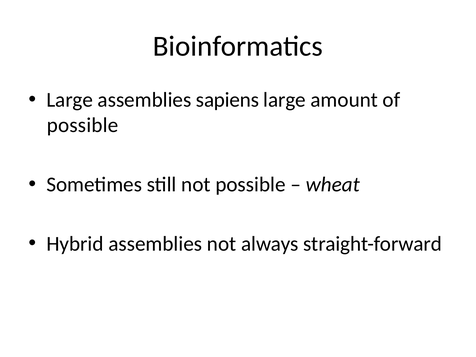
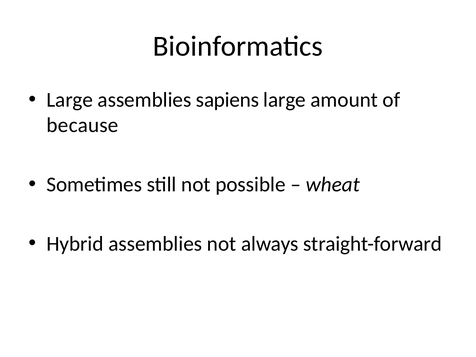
possible: possible -> because (83, 125)
